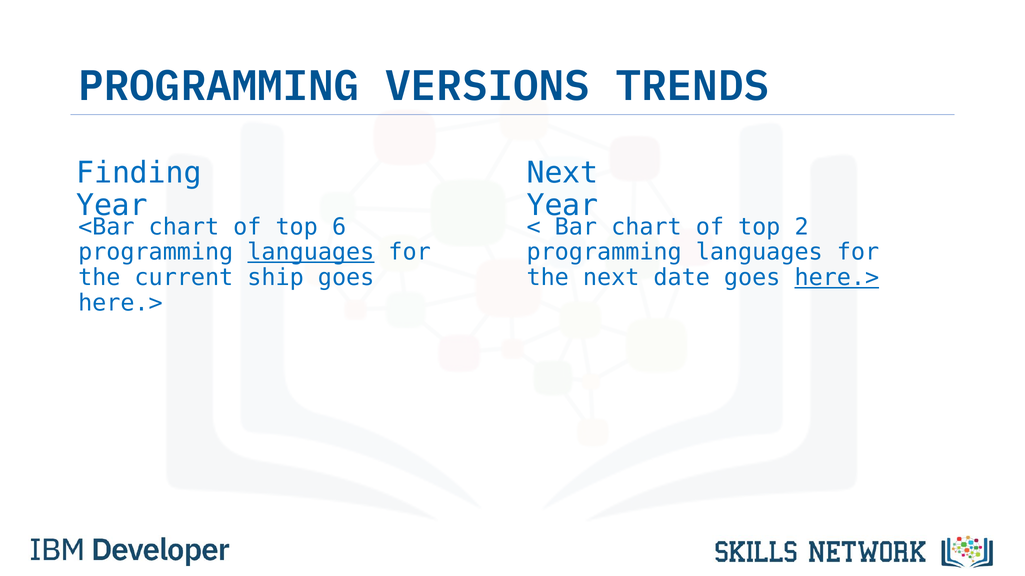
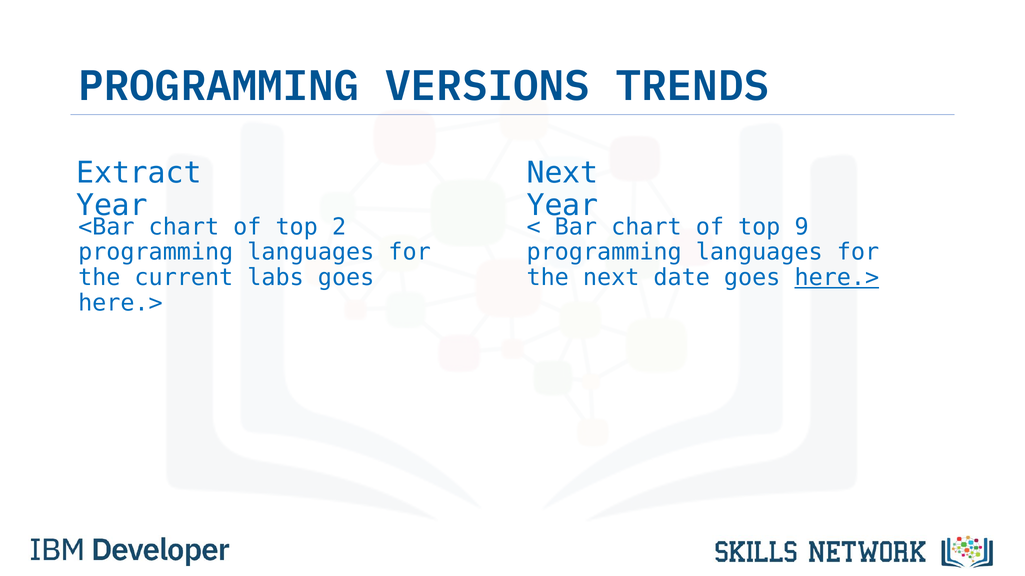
Finding: Finding -> Extract (139, 173)
6: 6 -> 2 (339, 227)
2: 2 -> 9 (802, 227)
languages underline: present -> none (311, 252)
ship: ship -> labs (276, 278)
